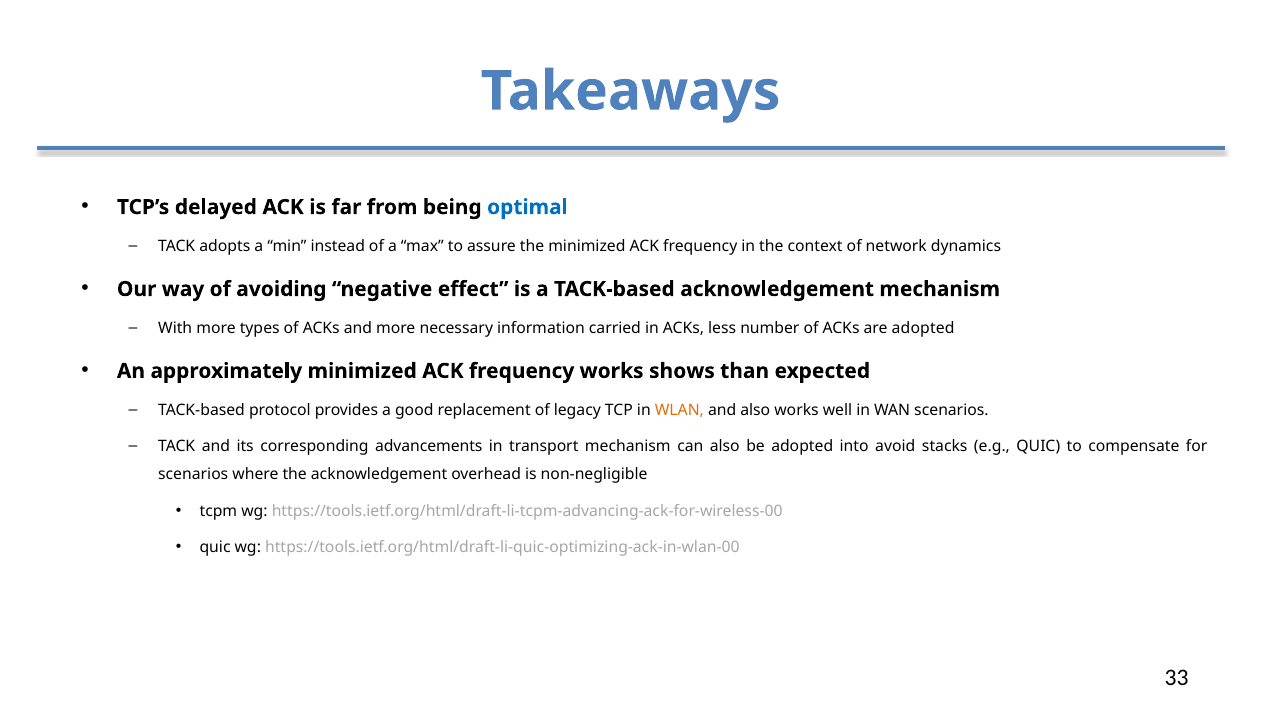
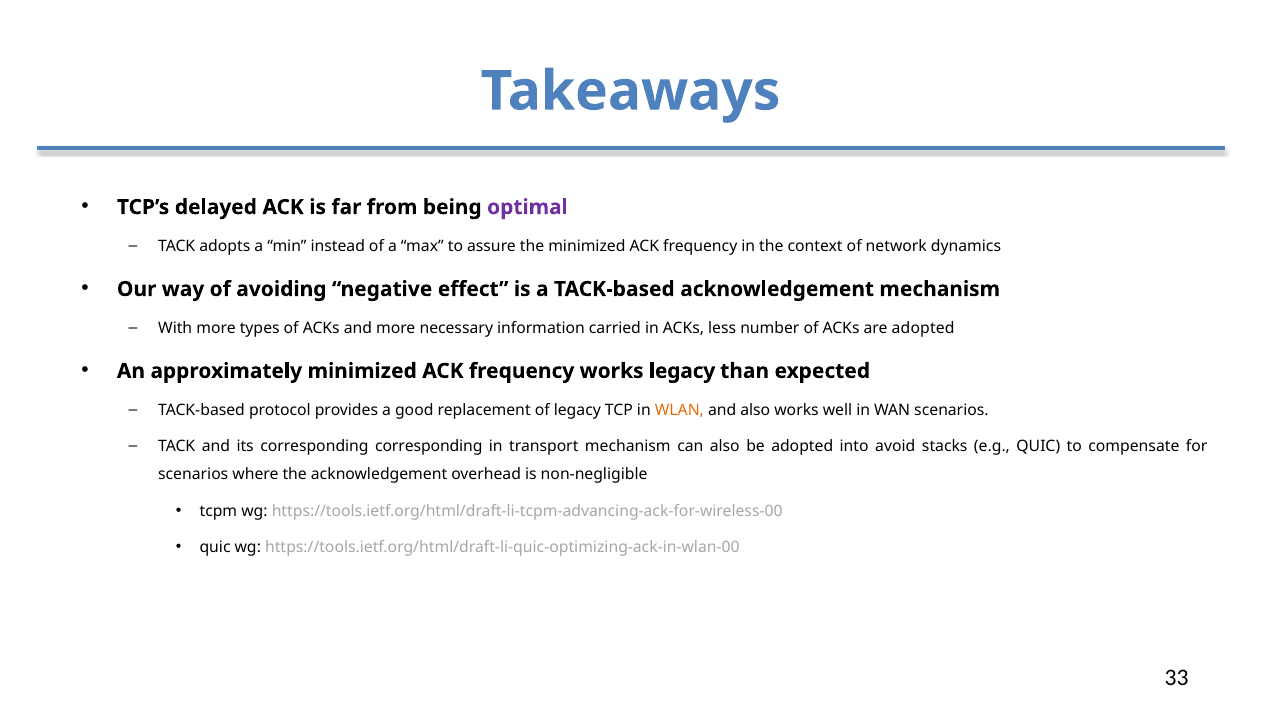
optimal colour: blue -> purple (527, 207)
works shows: shows -> legacy (682, 371)
corresponding advancements: advancements -> corresponding (429, 446)
